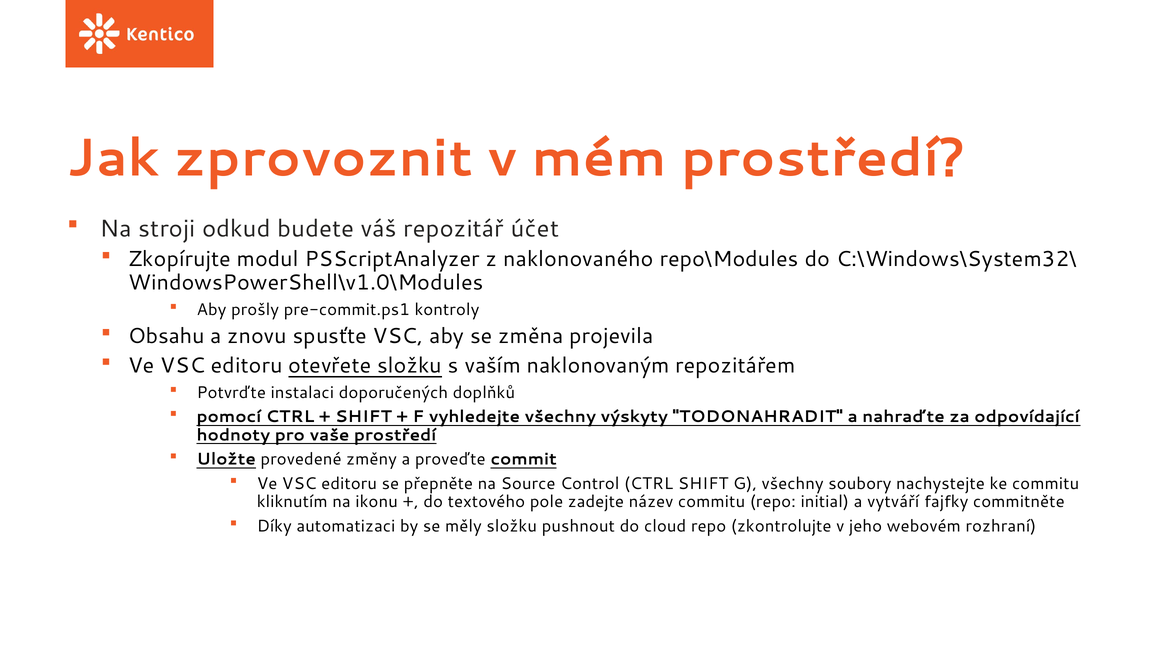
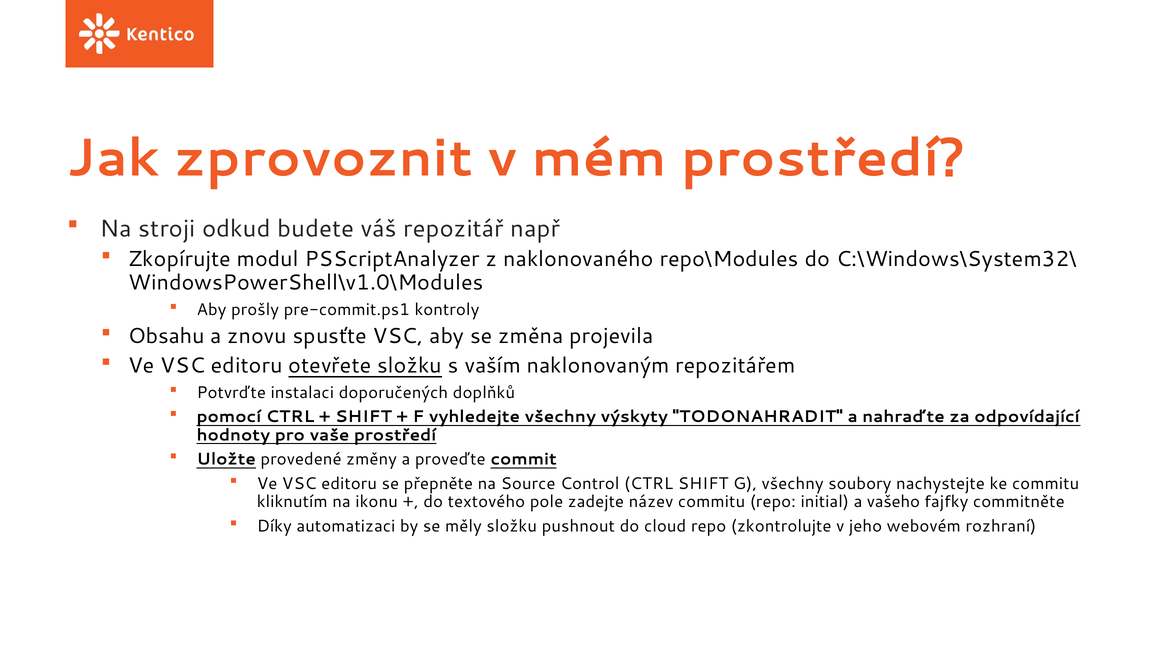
účet: účet -> např (535, 229)
vytváří: vytváří -> vašeho (893, 502)
